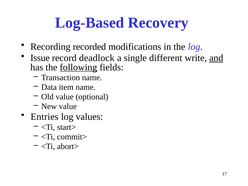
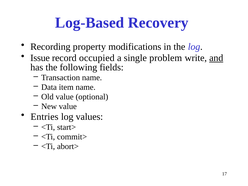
recorded: recorded -> property (89, 47)
deadlock: deadlock -> occupied (97, 58)
different: different -> problem (166, 58)
following underline: present -> none (78, 67)
